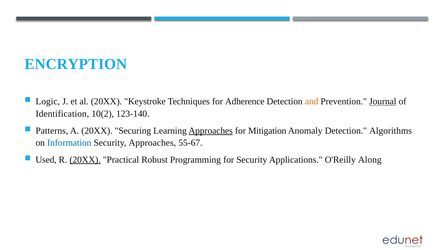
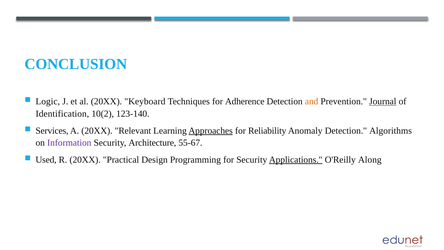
ENCRYPTION: ENCRYPTION -> CONCLUSION (76, 64)
Keystroke: Keystroke -> Keyboard (145, 101)
Patterns: Patterns -> Services (52, 130)
Securing: Securing -> Relevant (133, 130)
Mitigation: Mitigation -> Reliability (267, 130)
Information colour: blue -> purple (69, 143)
Security Approaches: Approaches -> Architecture (152, 143)
20XX underline: present -> none (85, 160)
Robust: Robust -> Design (155, 160)
Applications underline: none -> present (296, 160)
